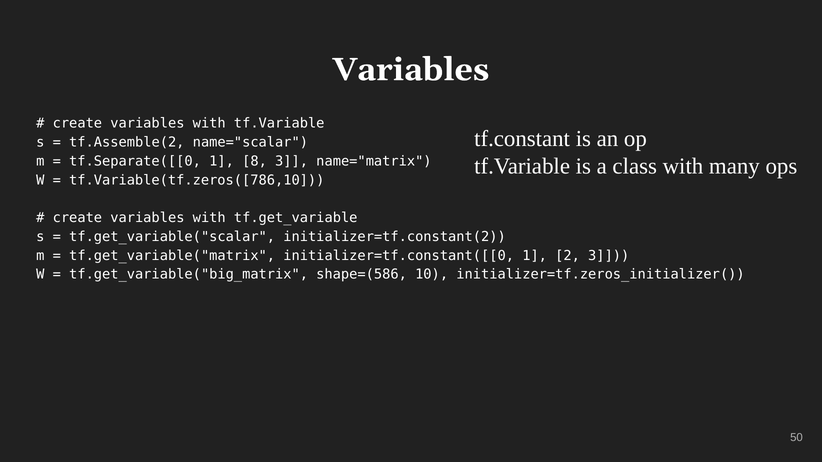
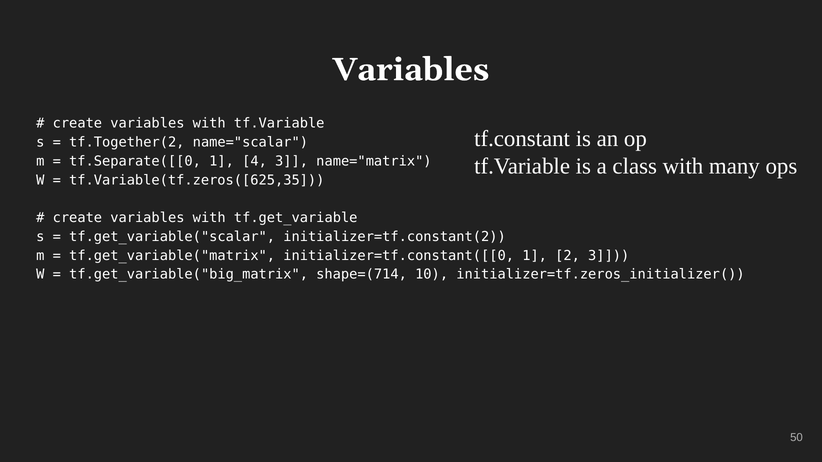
tf.Assemble(2: tf.Assemble(2 -> tf.Together(2 (127, 142)
8: 8 -> 4 (255, 161)
tf.Variable(tf.zeros([786,10: tf.Variable(tf.zeros([786,10 -> tf.Variable(tf.zeros([625,35 (197, 180)
shape=(586: shape=(586 -> shape=(714 (362, 275)
